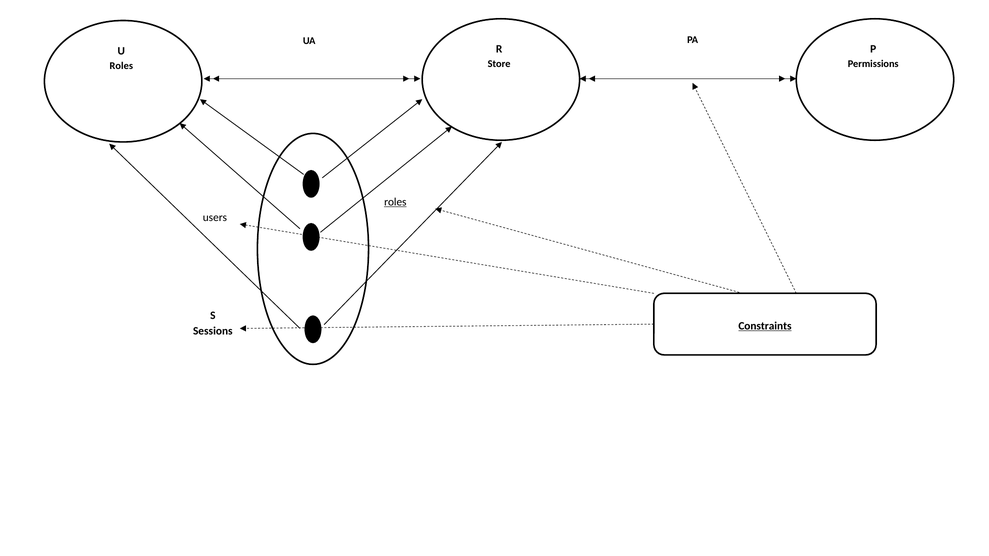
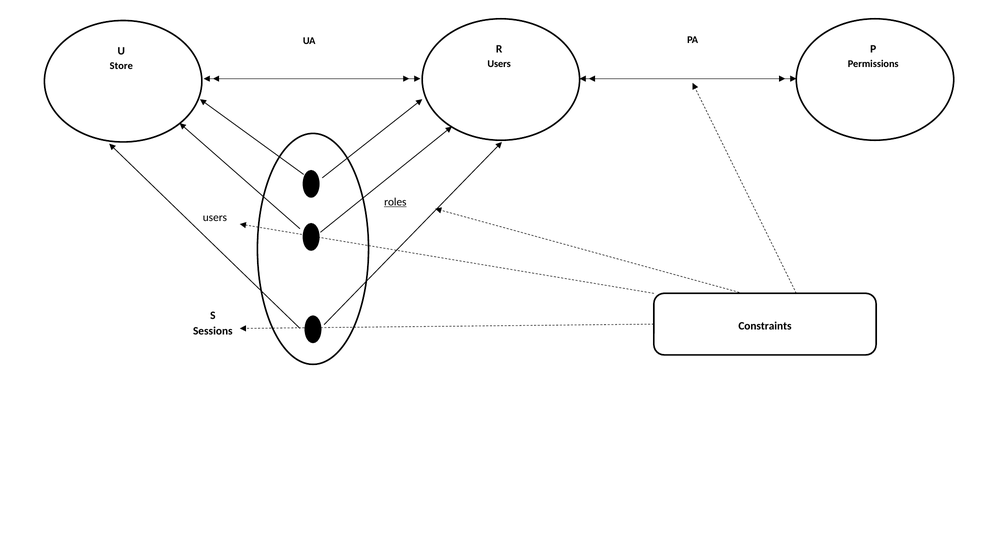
Store: Store -> Users (499, 64)
Roles: Roles -> Store (121, 66)
Constraints underline: present -> none (765, 326)
